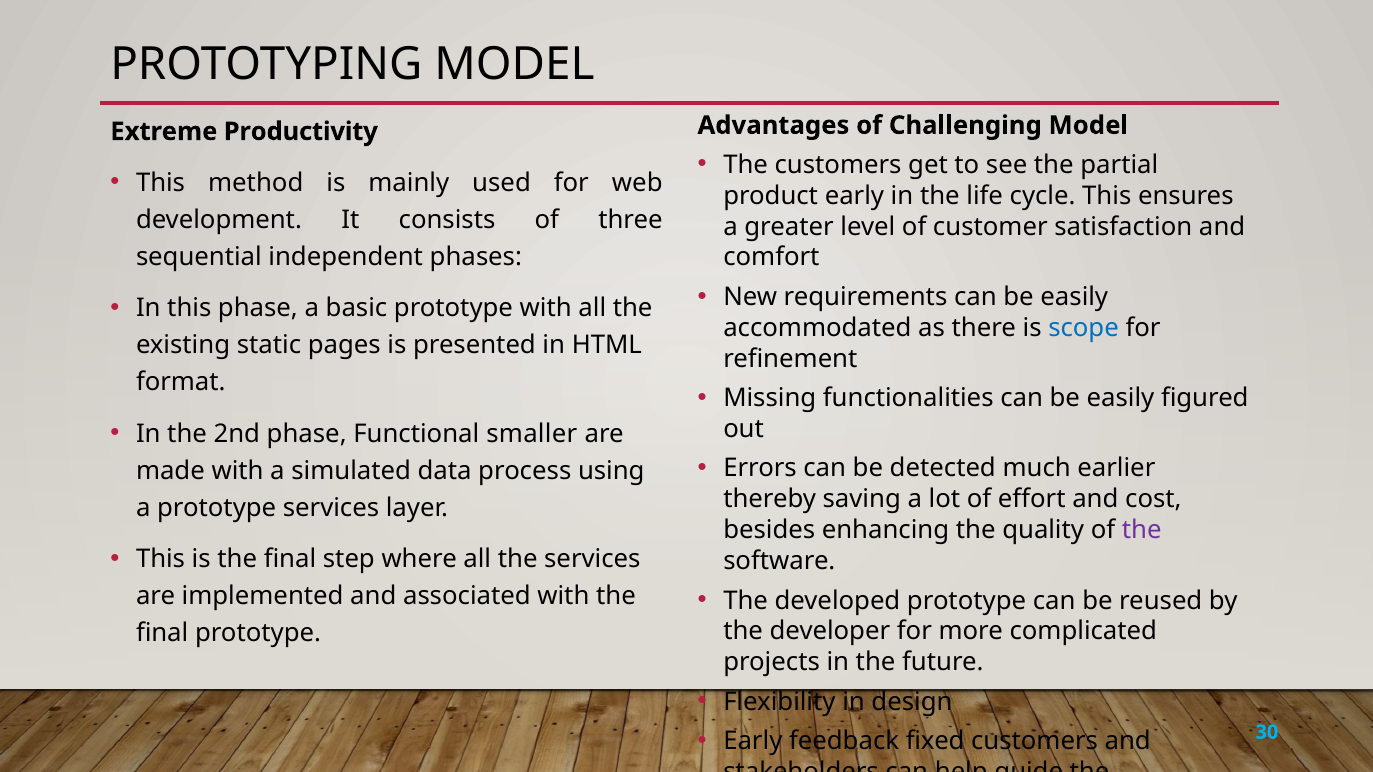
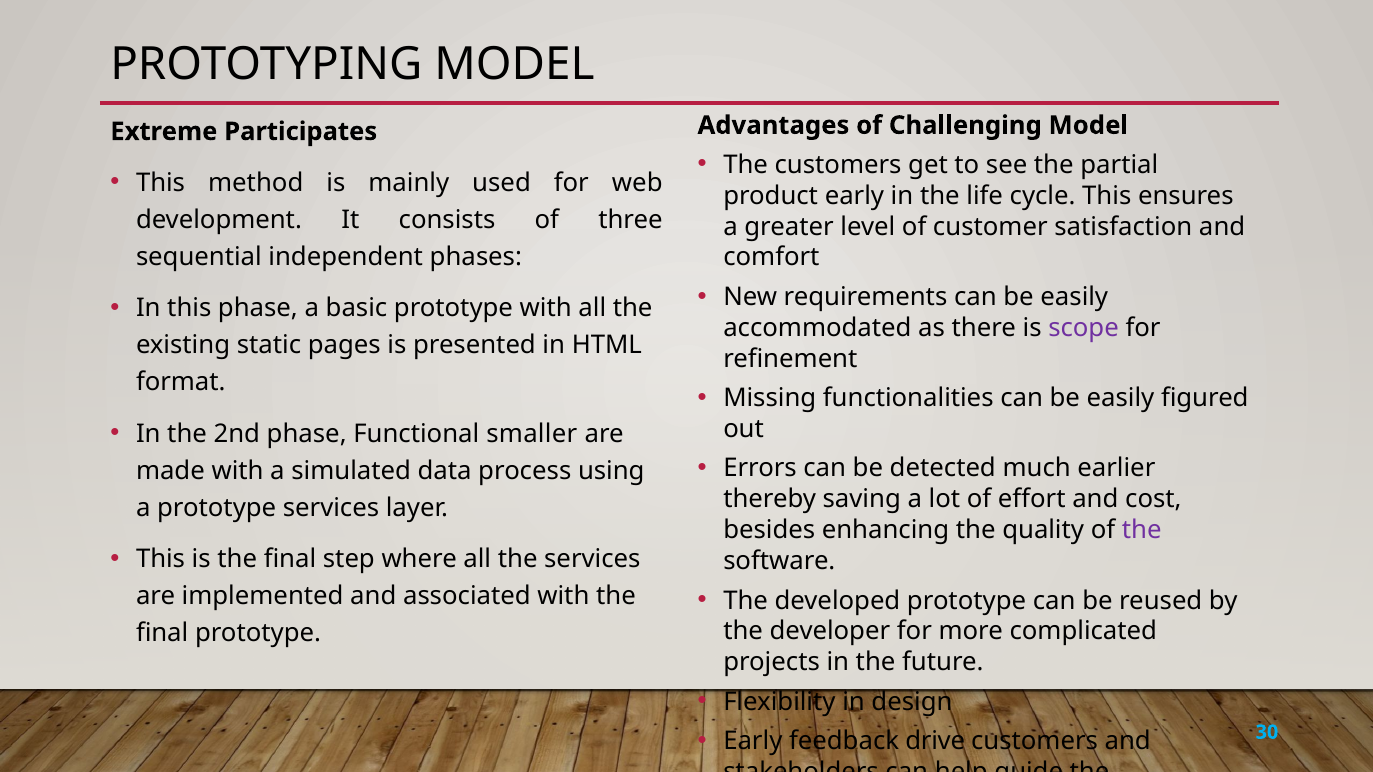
Productivity: Productivity -> Participates (301, 132)
scope colour: blue -> purple (1084, 328)
fixed: fixed -> drive (935, 742)
